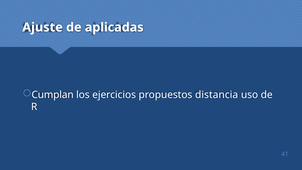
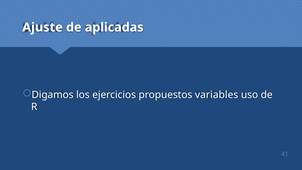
Cumplan: Cumplan -> Digamos (53, 95)
distancia: distancia -> variables (217, 95)
